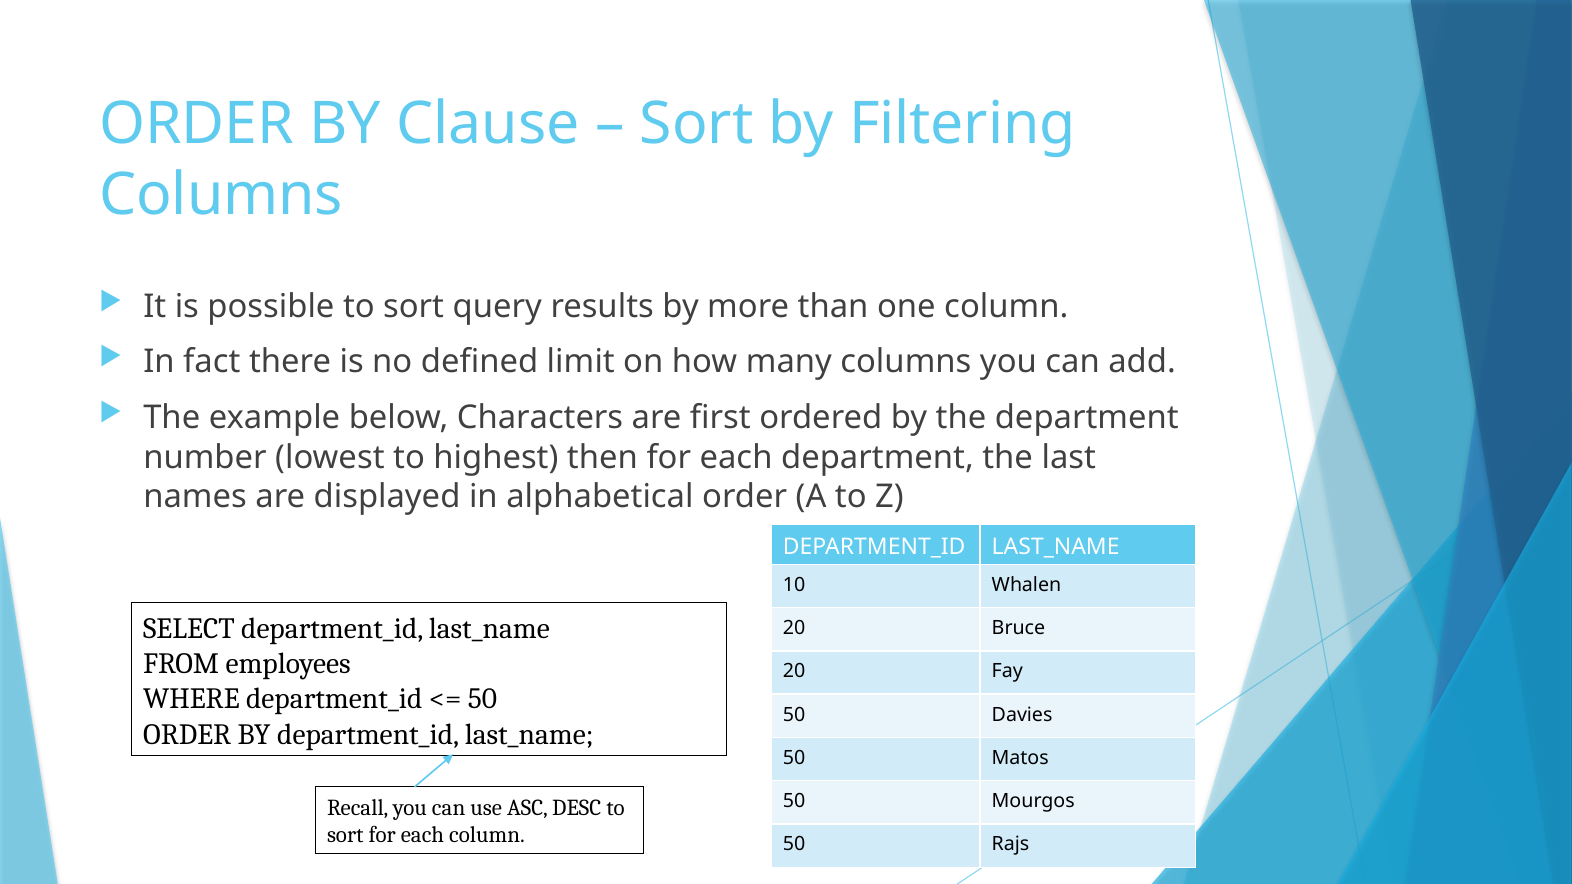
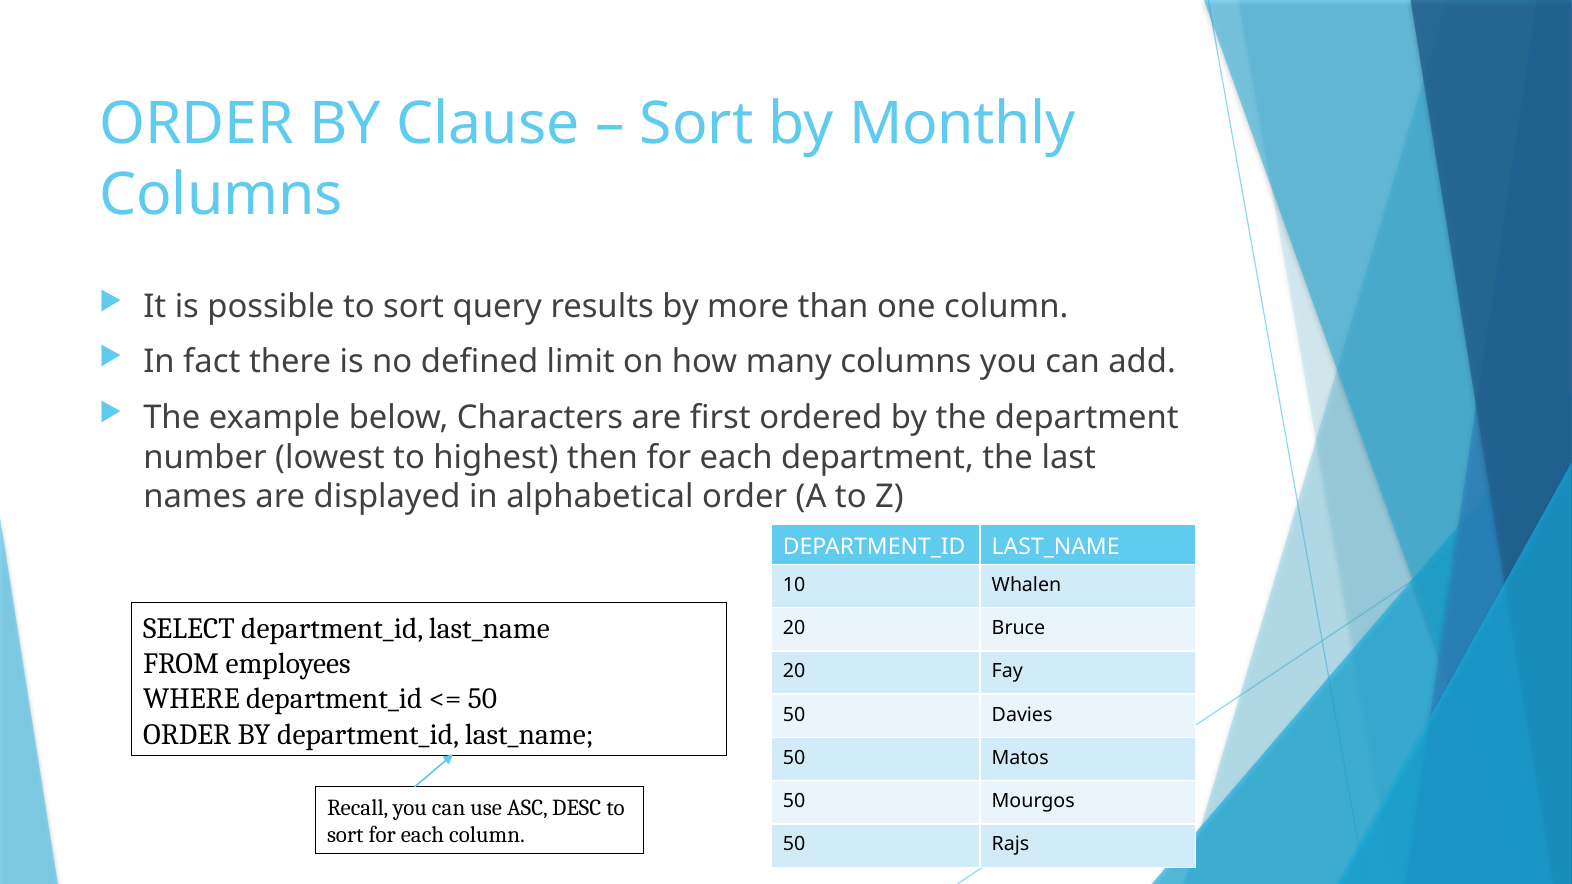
Filtering: Filtering -> Monthly (962, 124)
